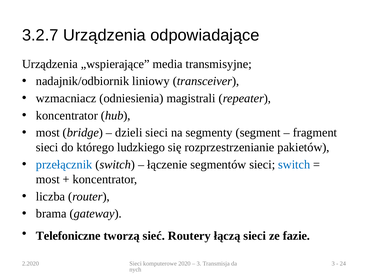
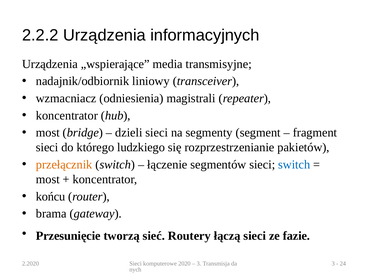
3.2.7: 3.2.7 -> 2.2.2 (40, 35)
odpowiadające: odpowiadające -> informacyjnych (205, 35)
przełącznik colour: blue -> orange (64, 165)
liczba: liczba -> końcu (51, 196)
Telefoniczne: Telefoniczne -> Przesunięcie (68, 236)
